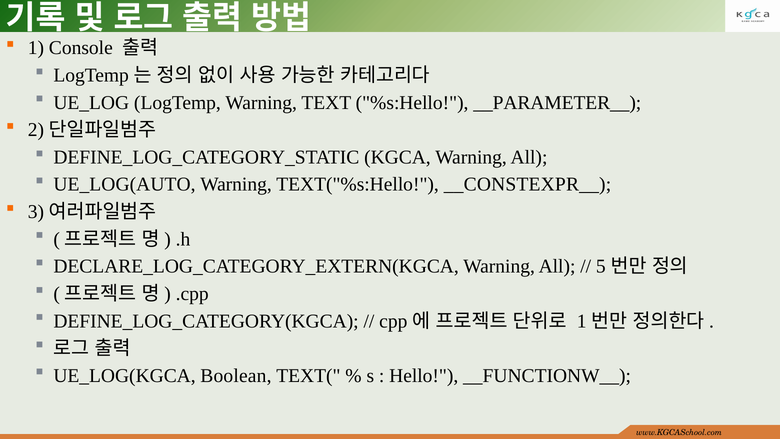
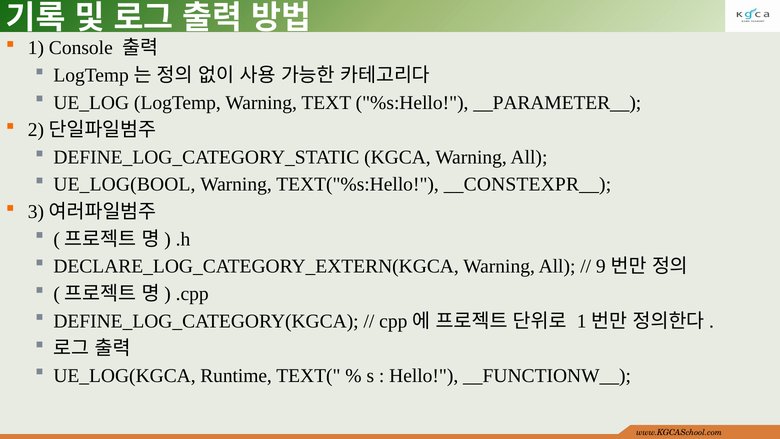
UE_LOG(AUTO: UE_LOG(AUTO -> UE_LOG(BOOL (124, 184)
5: 5 -> 9 (601, 266)
Boolean: Boolean -> Runtime (236, 375)
